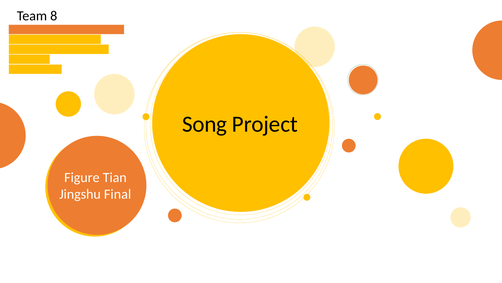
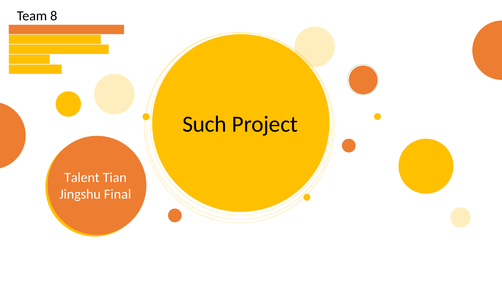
Song: Song -> Such (205, 124)
Figure: Figure -> Talent (82, 177)
